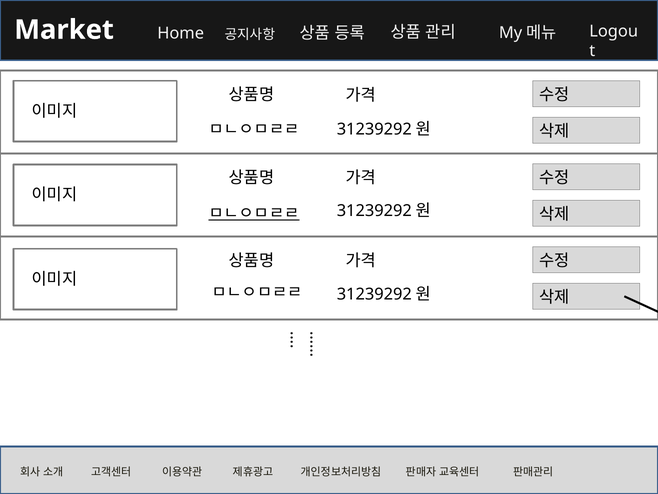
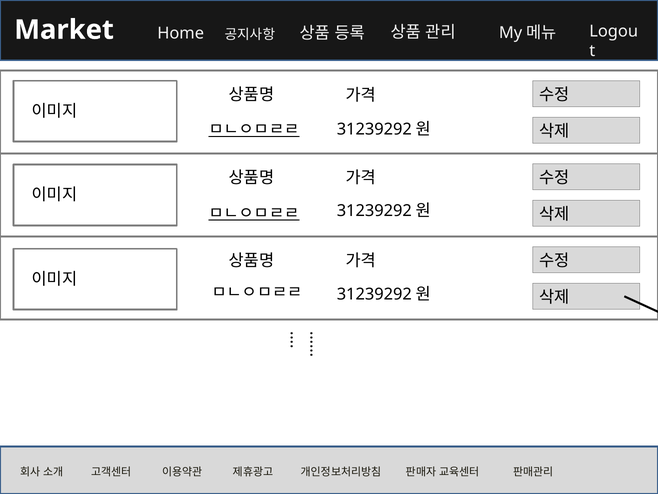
ㅁㄴㅇㅁㄹㄹ underline: none -> present (254, 129)
